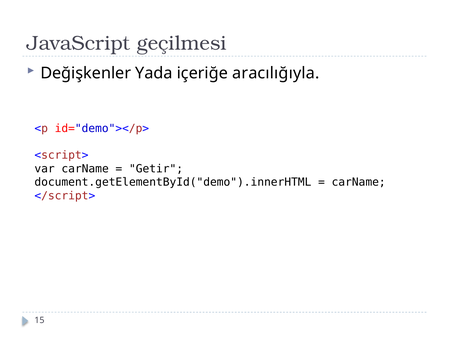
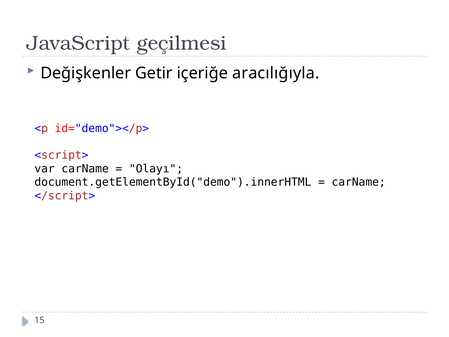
Yada: Yada -> Getir (154, 73)
Getir: Getir -> Olayı (156, 169)
